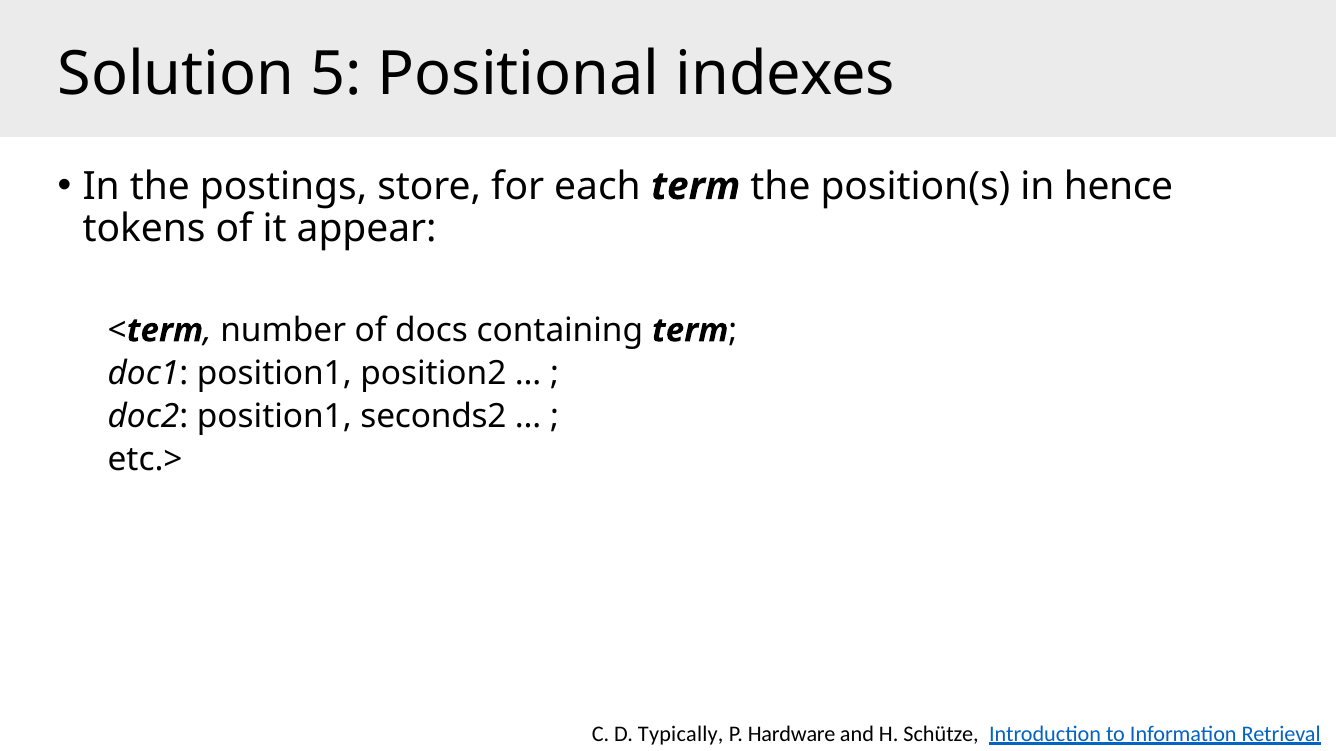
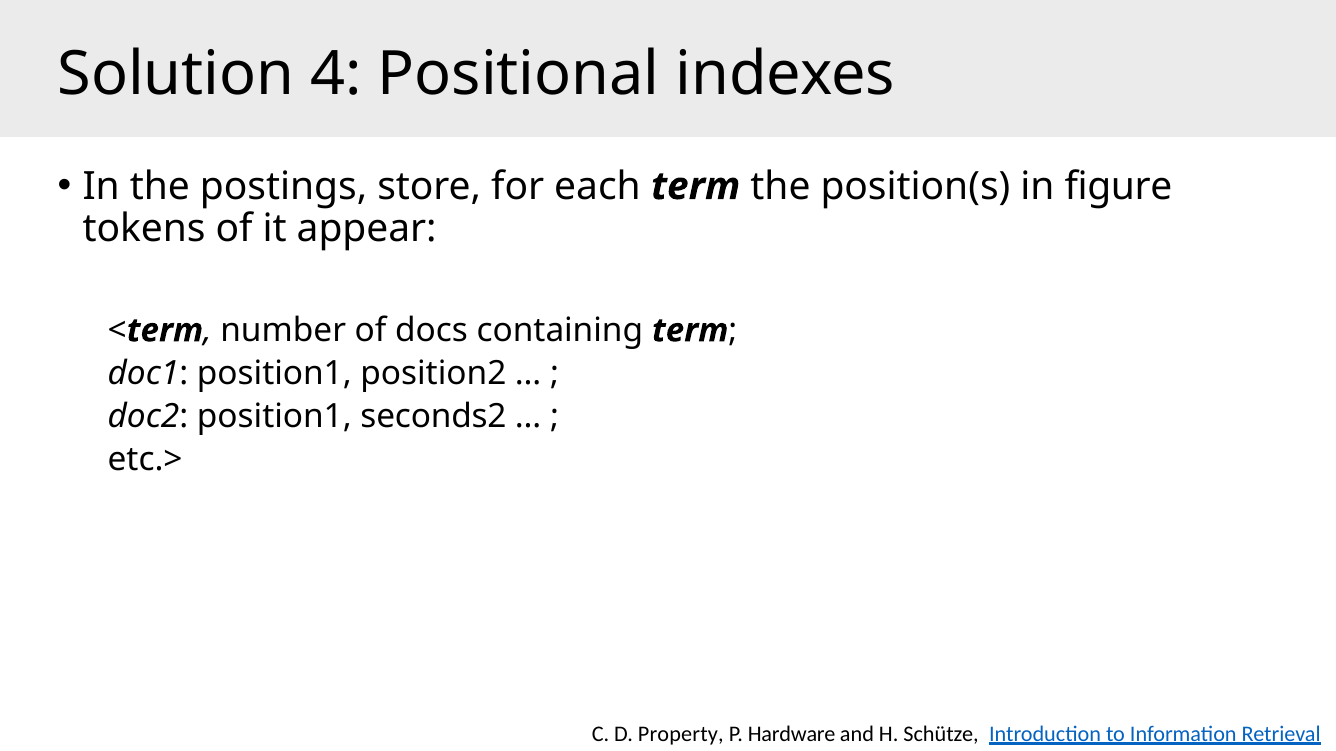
5: 5 -> 4 (336, 74)
hence: hence -> figure (1118, 186)
Typically: Typically -> Property (681, 734)
